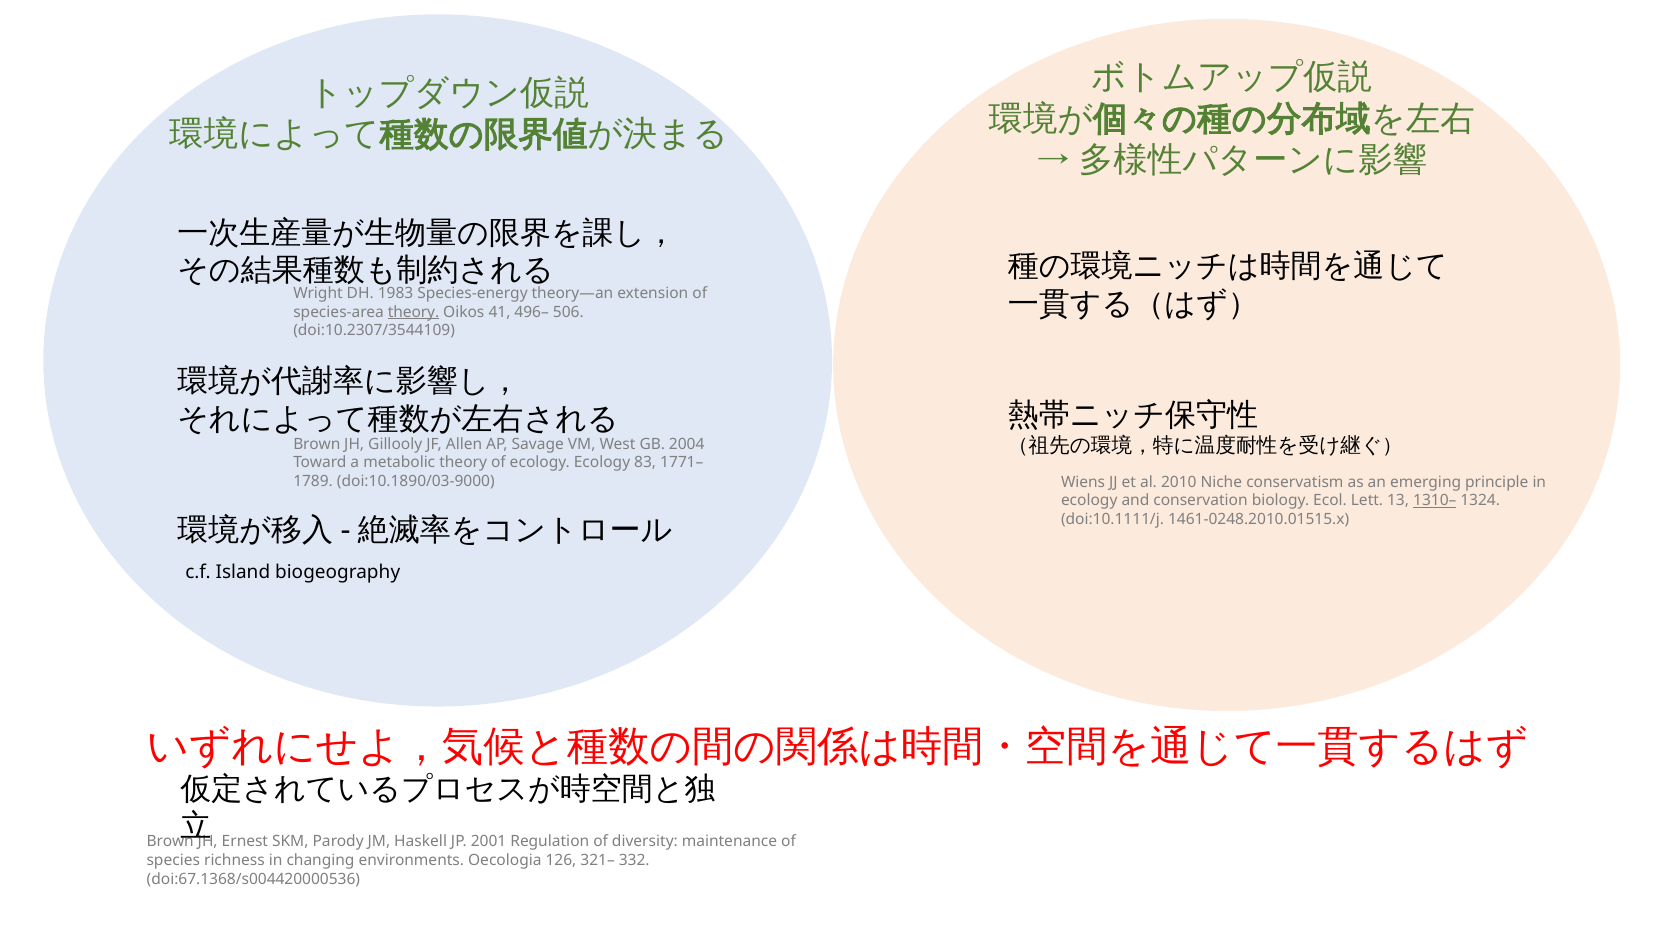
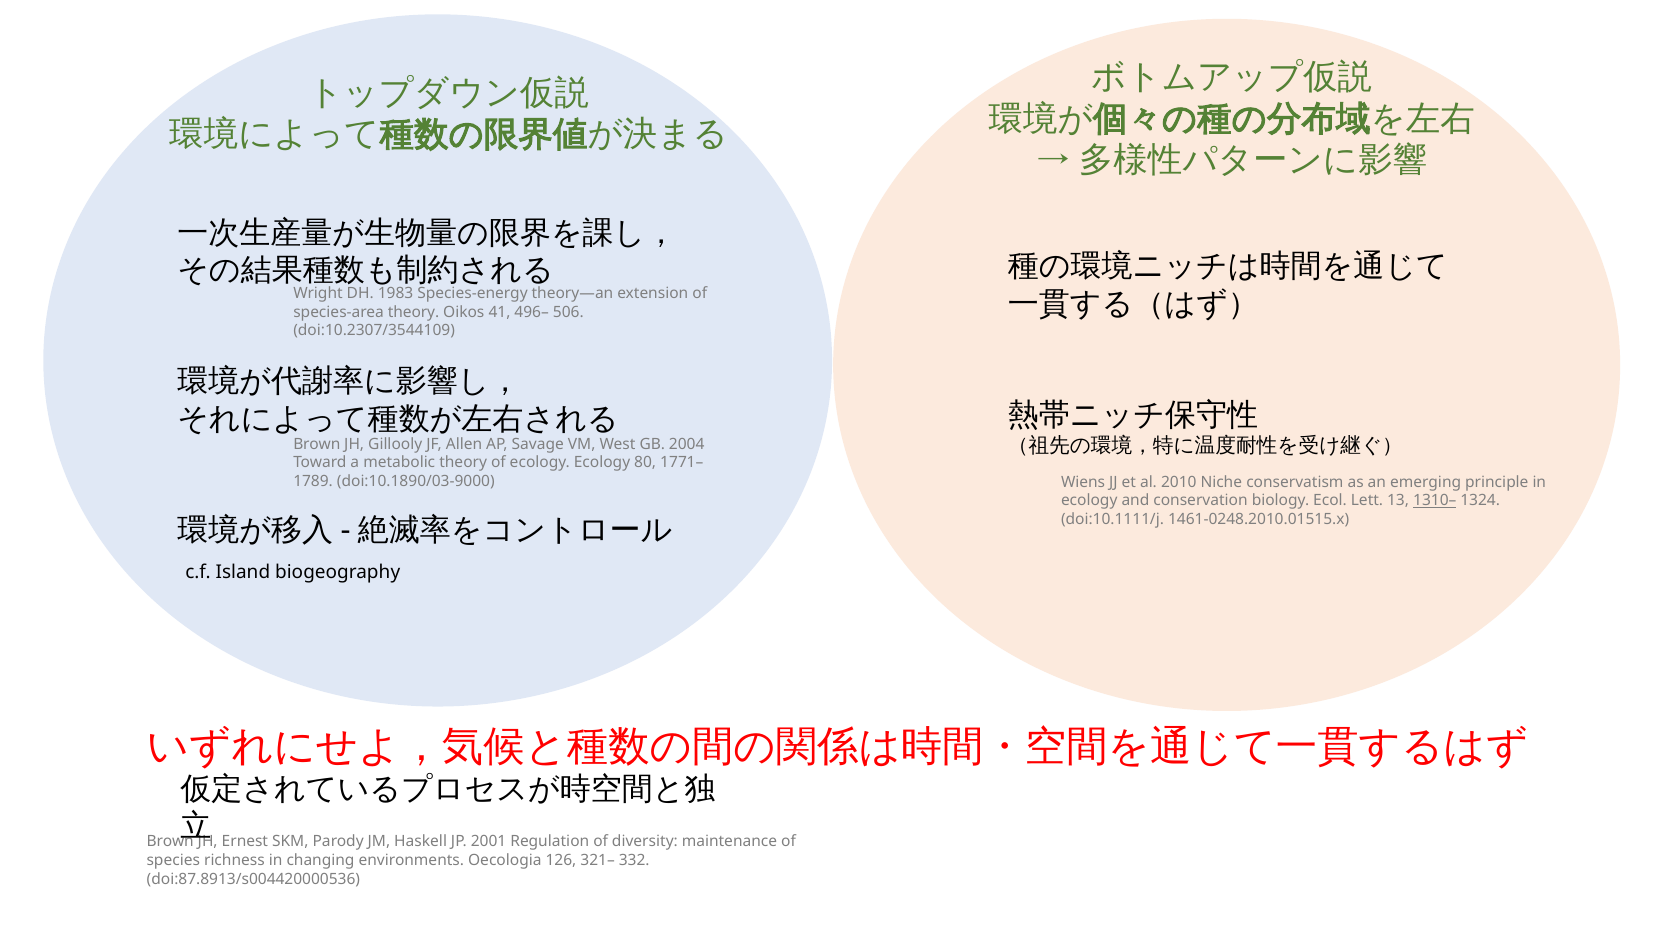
theory underline: present -> none (414, 312)
83: 83 -> 80 (645, 463)
doi:67.1368/s004420000536: doi:67.1368/s004420000536 -> doi:87.8913/s004420000536 (253, 879)
